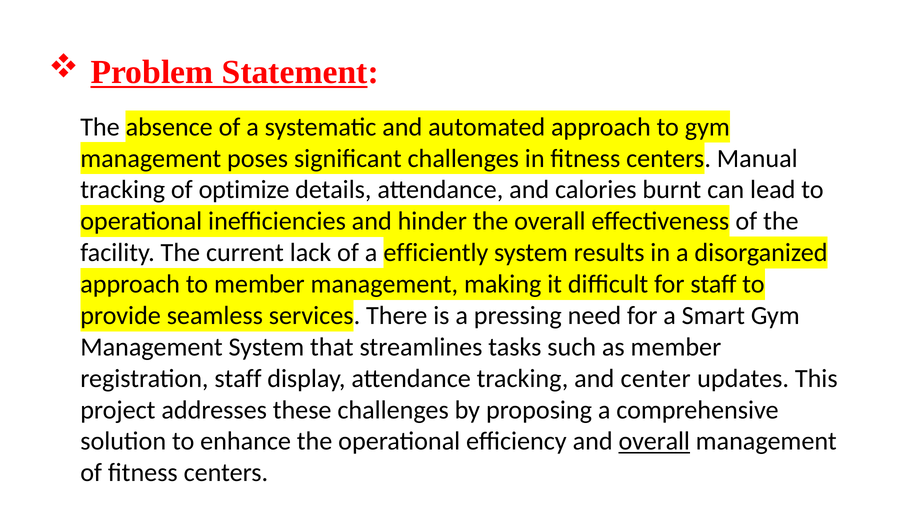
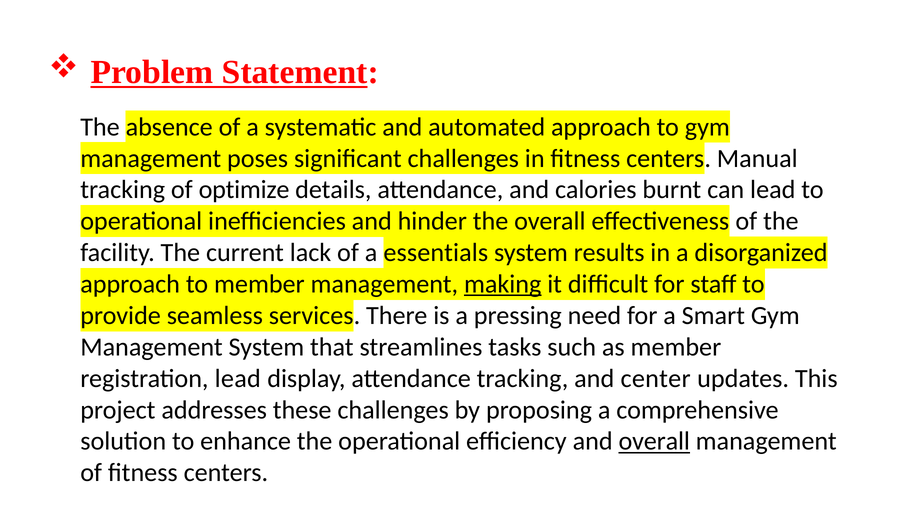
efficiently: efficiently -> essentials (436, 253)
making underline: none -> present (503, 284)
registration staff: staff -> lead (238, 379)
